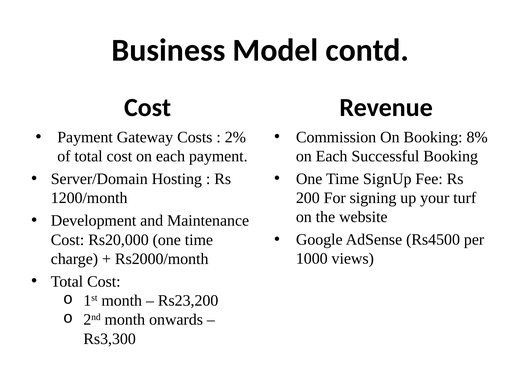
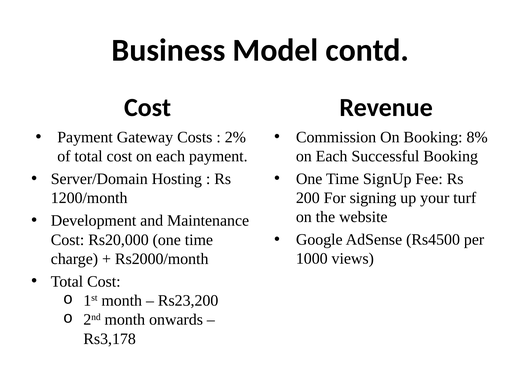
Rs3,300: Rs3,300 -> Rs3,178 (110, 339)
